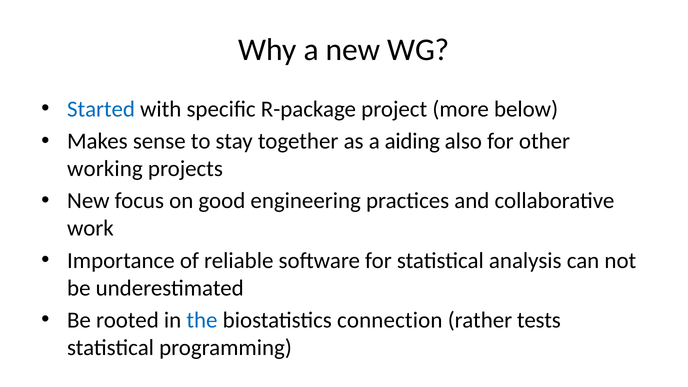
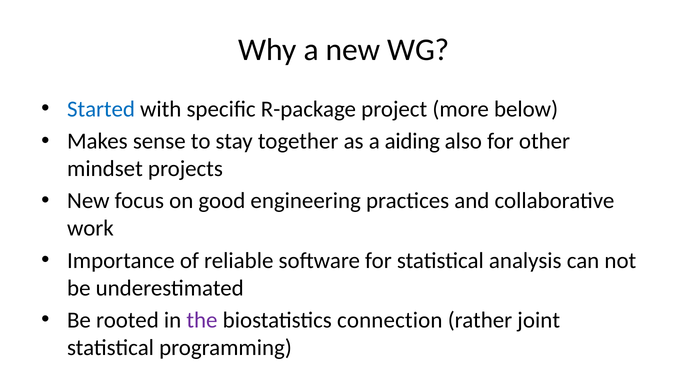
working: working -> mindset (105, 169)
the colour: blue -> purple (202, 320)
tests: tests -> joint (539, 320)
